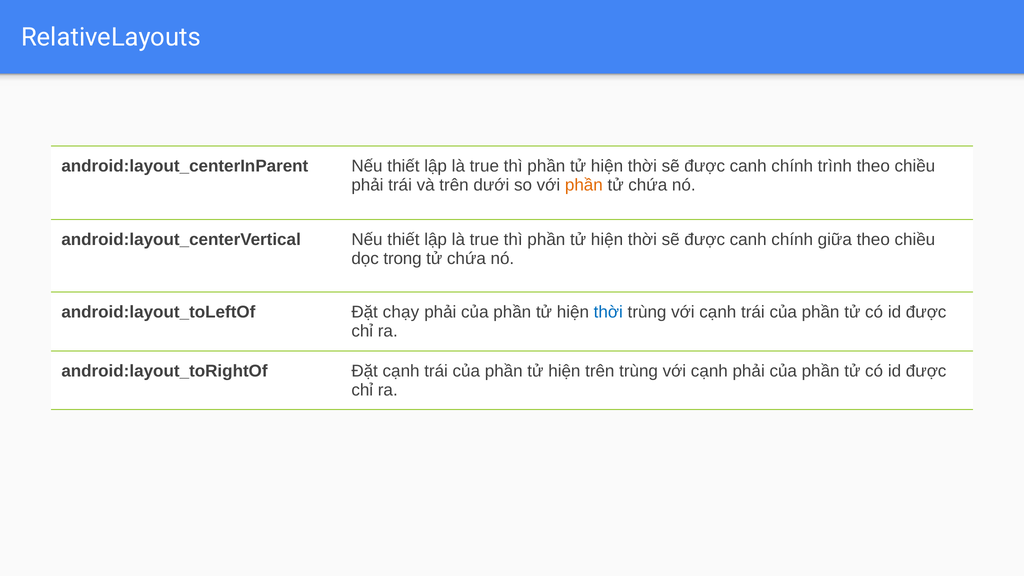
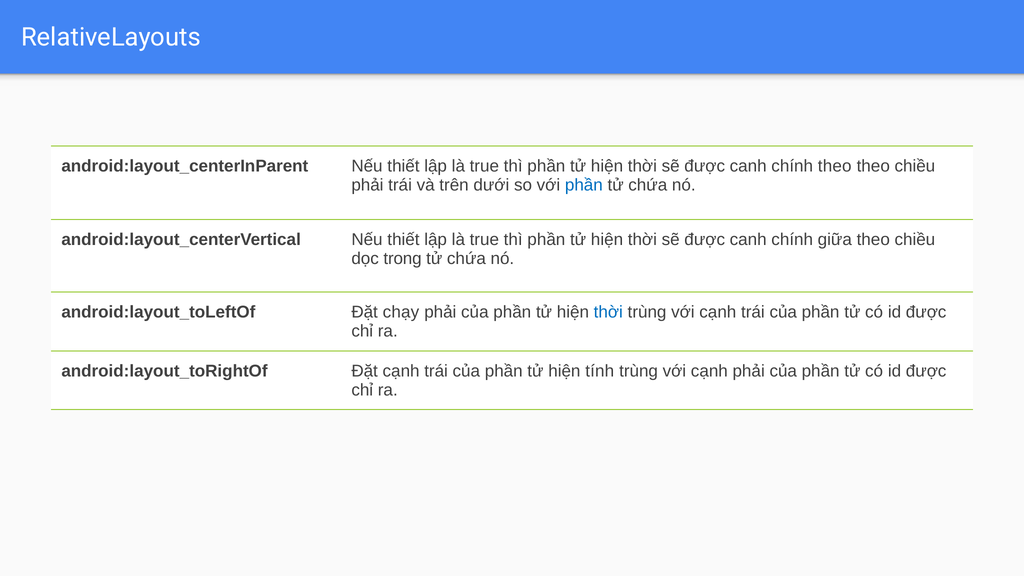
chính trình: trình -> theo (835, 166)
phần colour: orange -> blue (584, 185)
hiện trên: trên -> tính (600, 371)
